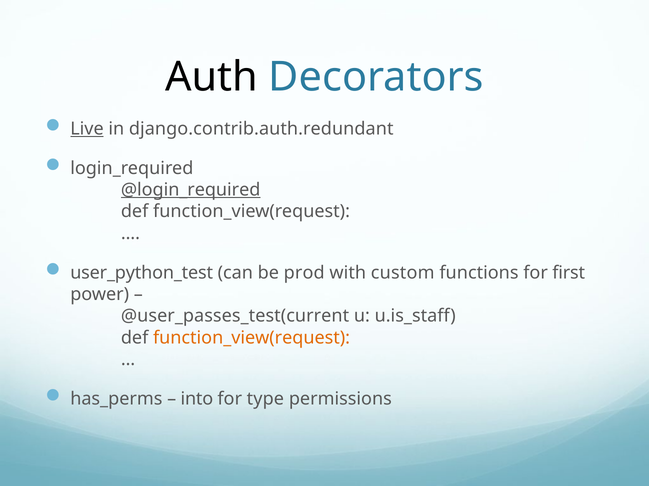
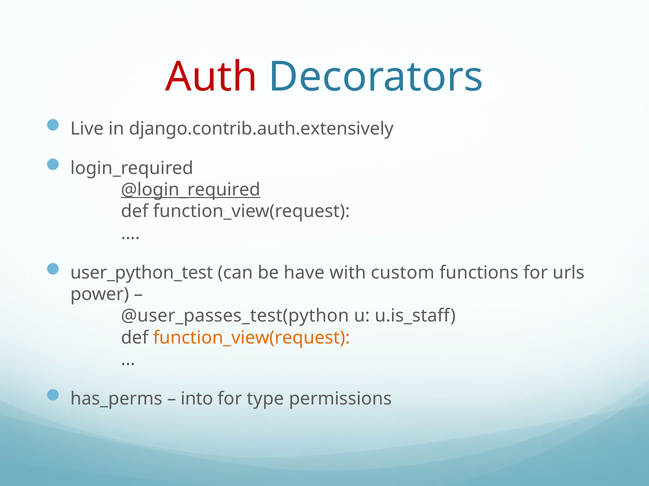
Auth colour: black -> red (211, 77)
Live underline: present -> none (87, 129)
django.contrib.auth.redundant: django.contrib.auth.redundant -> django.contrib.auth.extensively (261, 129)
prod: prod -> have (304, 273)
first: first -> urls (569, 273)
@user_passes_test(current: @user_passes_test(current -> @user_passes_test(python (235, 316)
